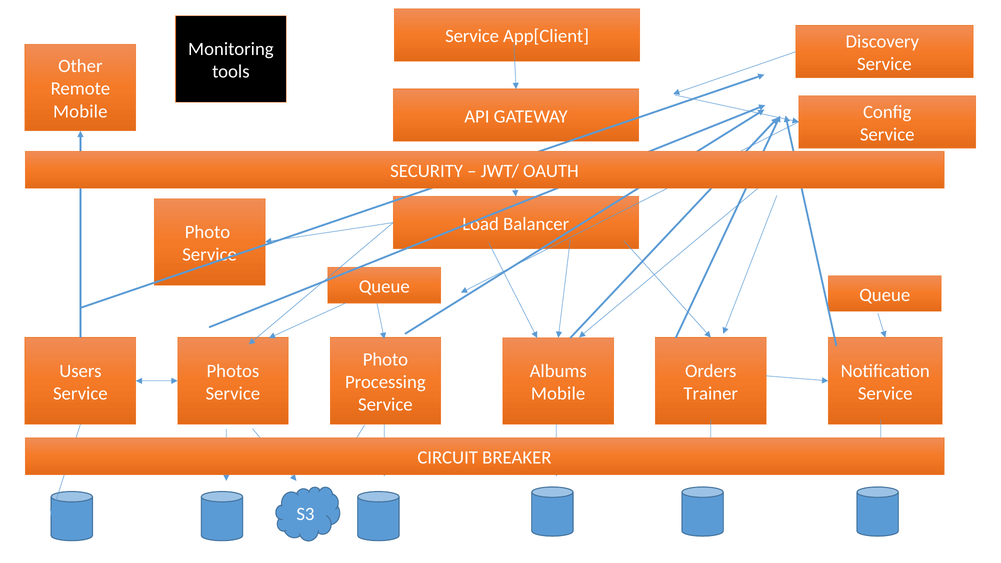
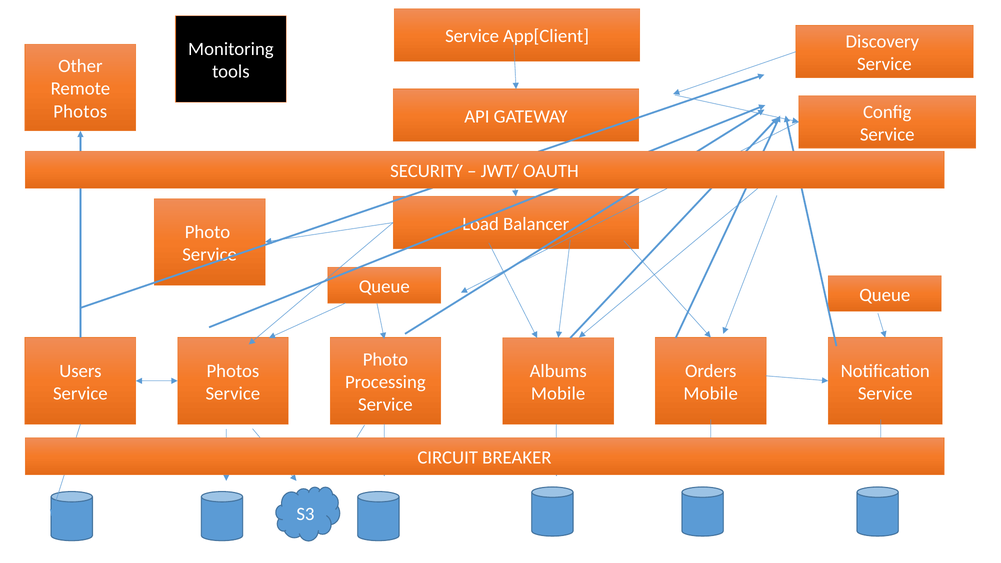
Mobile: Mobile -> Photos (80, 111)
Trainer: Trainer -> Mobile (711, 393)
